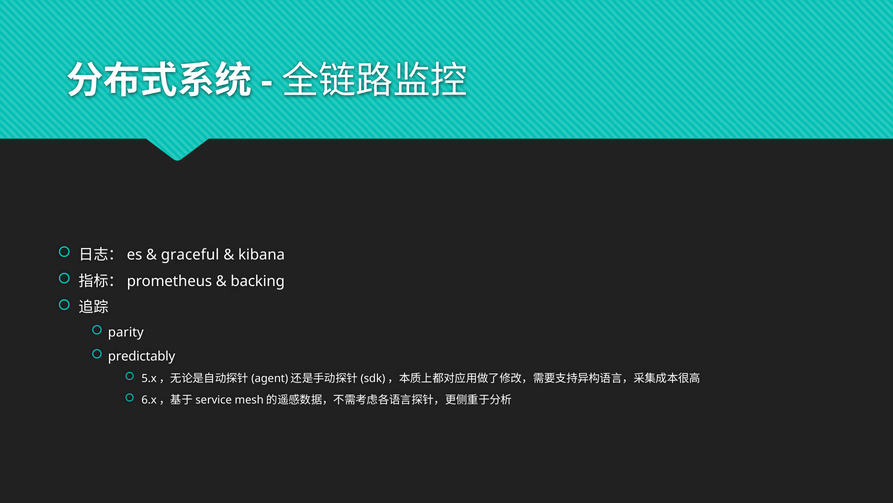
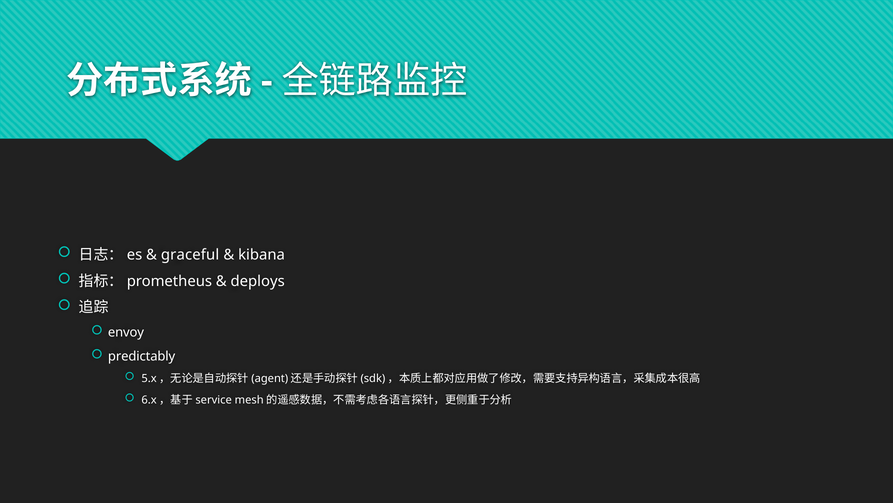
backing: backing -> deploys (258, 281)
parity: parity -> envoy (126, 332)
